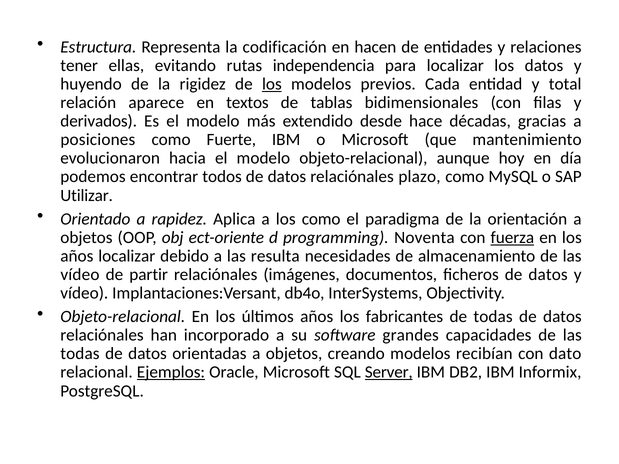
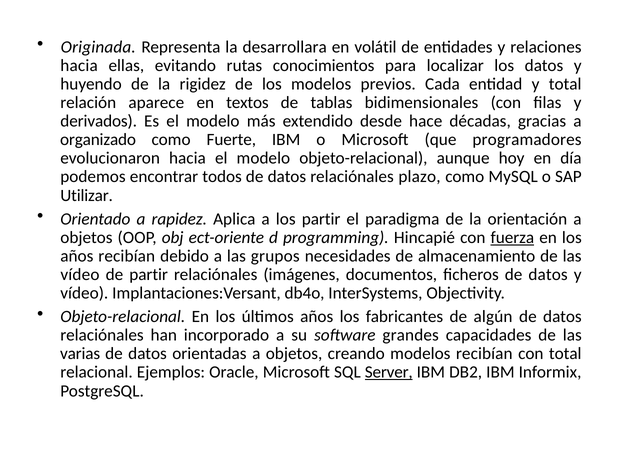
Estructura: Estructura -> Originada (98, 47)
codificación: codificación -> desarrollara (285, 47)
hacen: hacen -> volátil (375, 47)
tener: tener -> hacia (79, 65)
independencia: independencia -> conocimientos (324, 65)
los underline: present -> none (272, 84)
posiciones: posiciones -> organizado (98, 140)
mantenimiento: mantenimiento -> programadores (527, 140)
los como: como -> partir (321, 219)
Noventa: Noventa -> Hincapié (425, 238)
años localizar: localizar -> recibían (127, 256)
resulta: resulta -> grupos (275, 256)
de todas: todas -> algún (493, 317)
todas: todas -> varias (80, 354)
con dato: dato -> total (565, 354)
Ejemplos underline: present -> none (171, 372)
